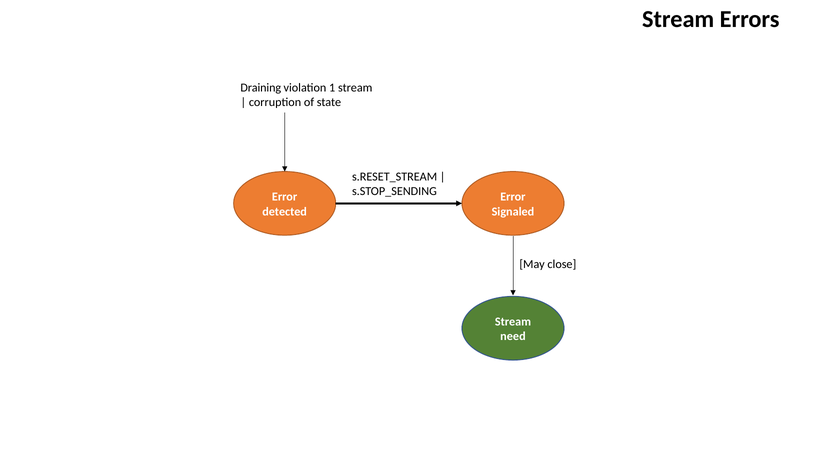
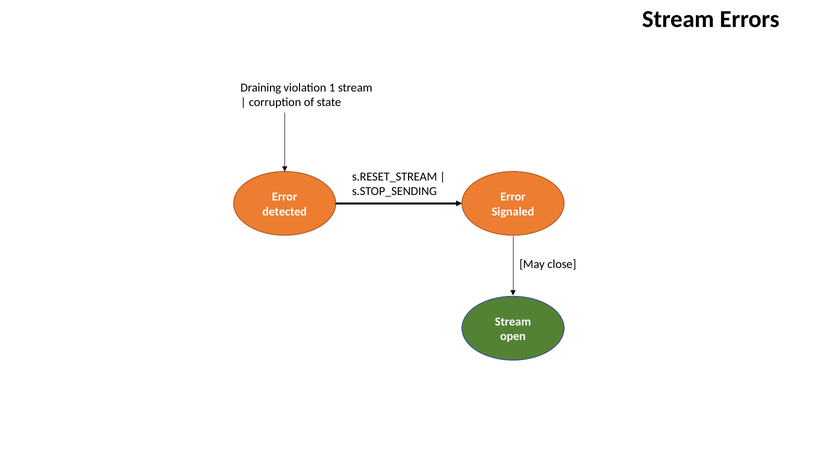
need: need -> open (513, 336)
